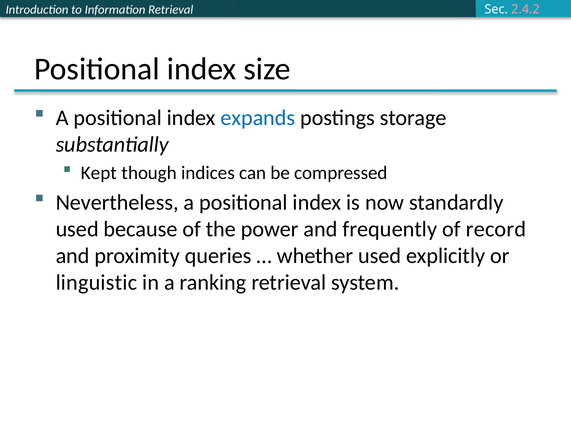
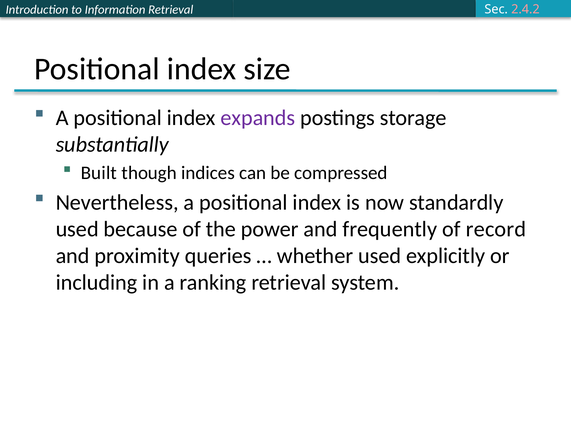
expands colour: blue -> purple (258, 118)
Kept: Kept -> Built (99, 173)
linguistic: linguistic -> including (96, 282)
